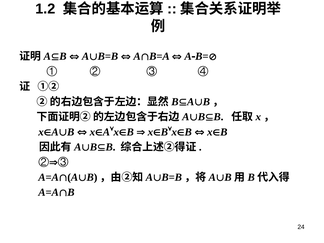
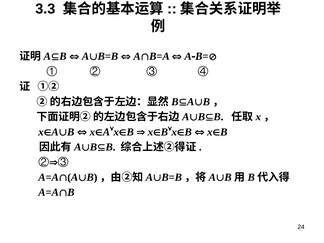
1.2: 1.2 -> 3.3 (45, 9)
